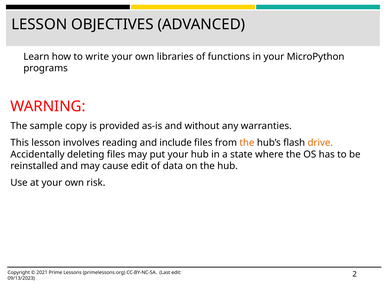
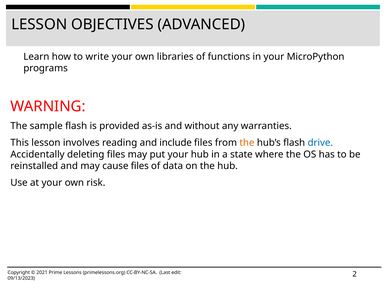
sample copy: copy -> flash (76, 126)
drive colour: orange -> blue (320, 143)
cause edit: edit -> files (140, 166)
